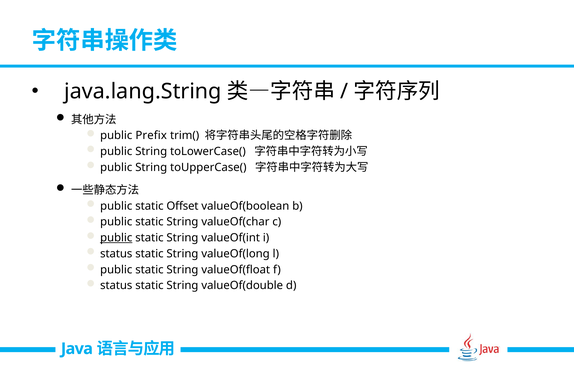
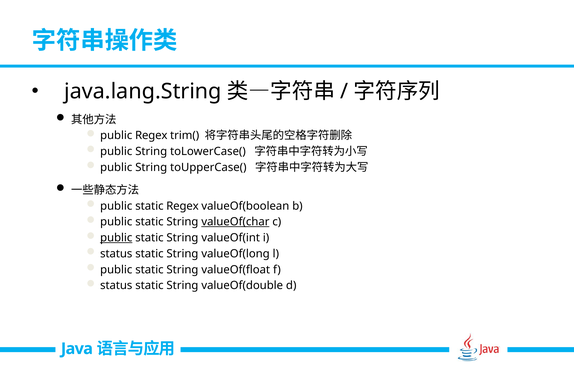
public Prefix: Prefix -> Regex (151, 135)
static Offset: Offset -> Regex (182, 206)
valueOf(char underline: none -> present (235, 222)
